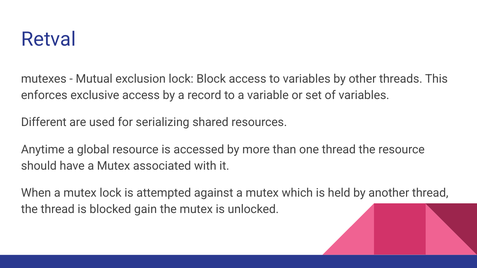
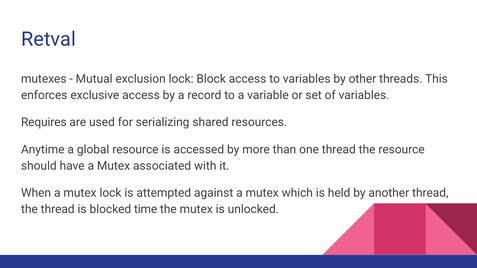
Different: Different -> Requires (44, 123)
gain: gain -> time (146, 210)
